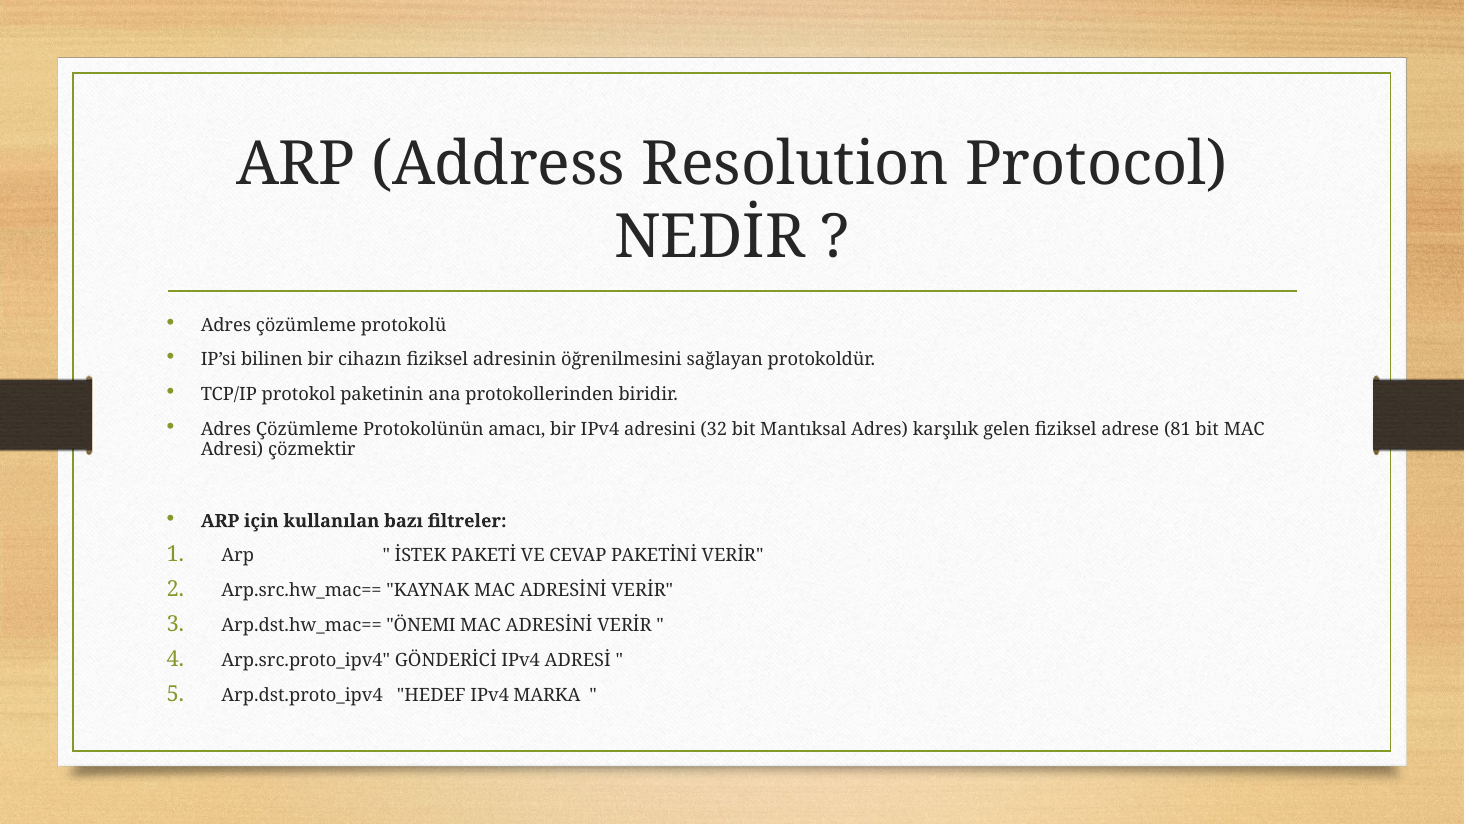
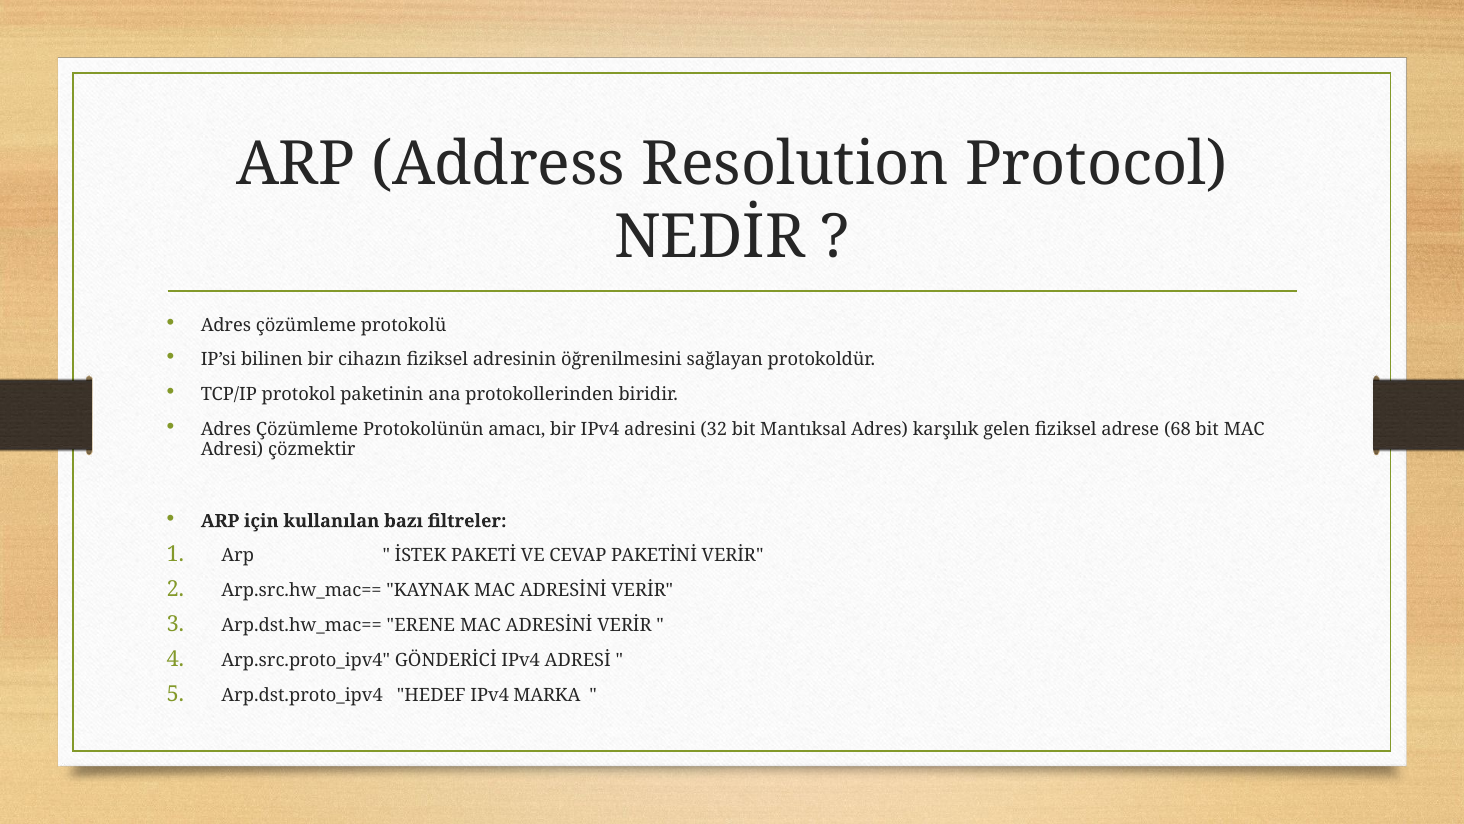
81: 81 -> 68 (1177, 429)
ÖNEMI: ÖNEMI -> ERENE (421, 625)
